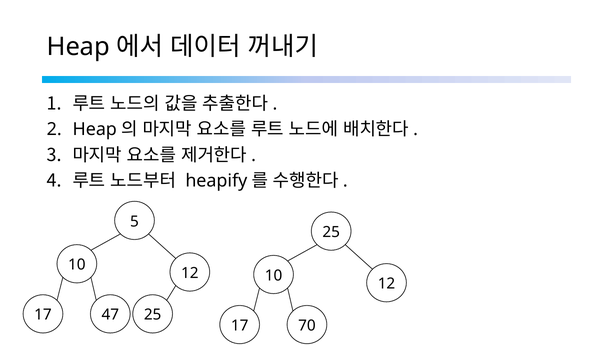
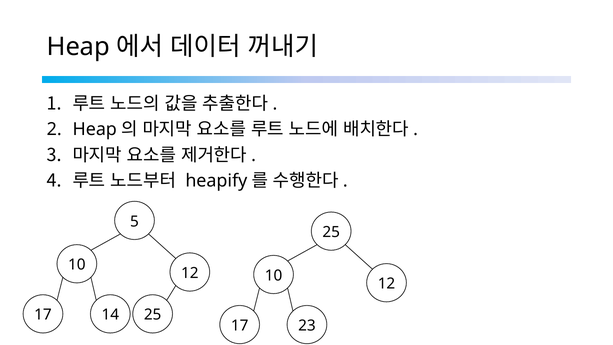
47: 47 -> 14 (110, 315)
70: 70 -> 23 (307, 325)
